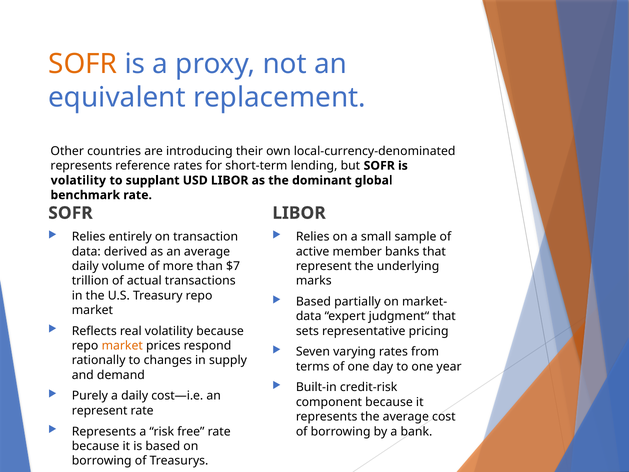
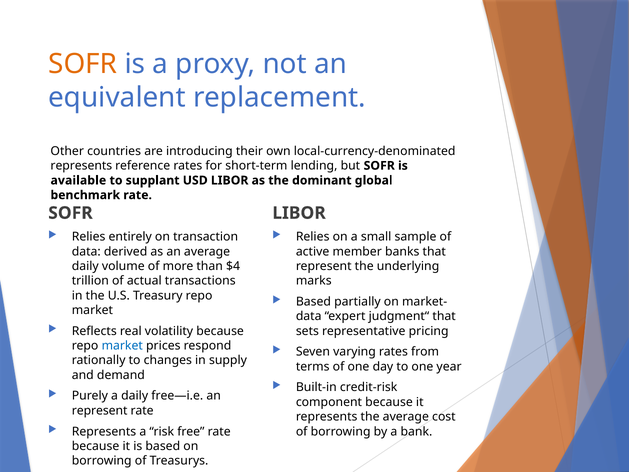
volatility: volatility -> available (78, 180)
$7: $7 -> $4 (233, 266)
market colour: orange -> blue (122, 346)
cost—i.e: cost—i.e -> free—i.e (177, 396)
